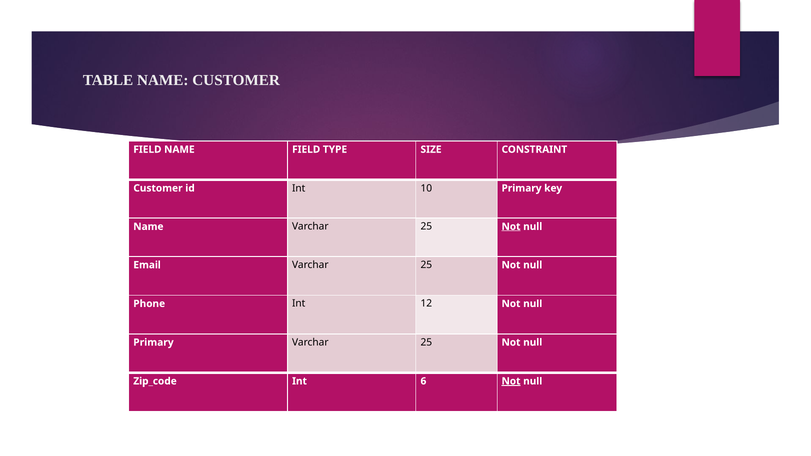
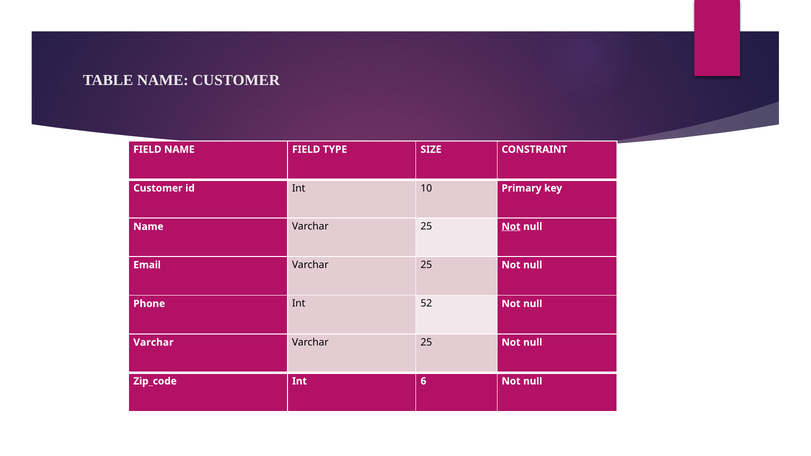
12: 12 -> 52 (426, 304)
Primary: Primary -> Varchar (153, 343)
Not underline: present -> none (511, 381)
